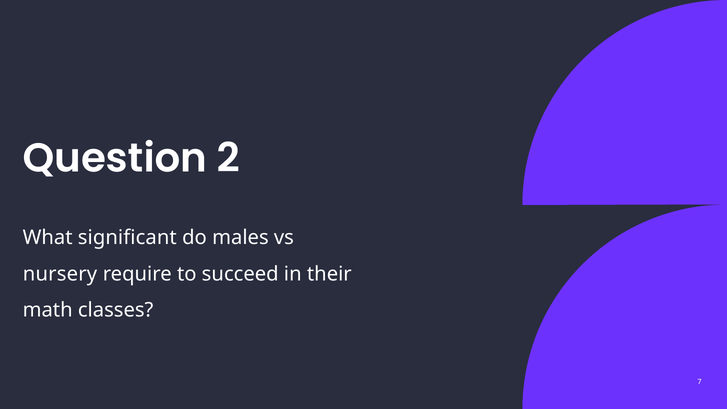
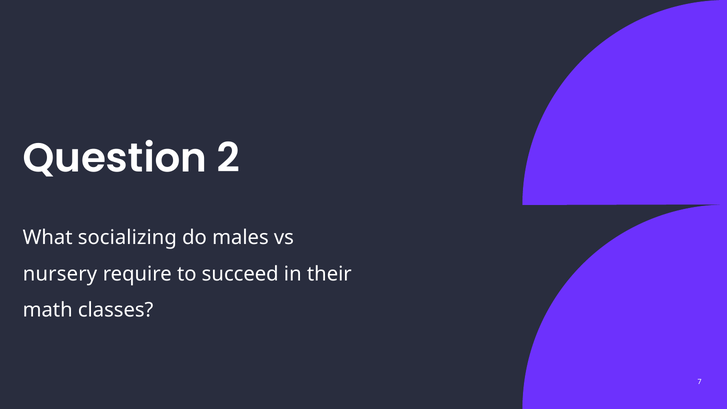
significant: significant -> socializing (127, 238)
